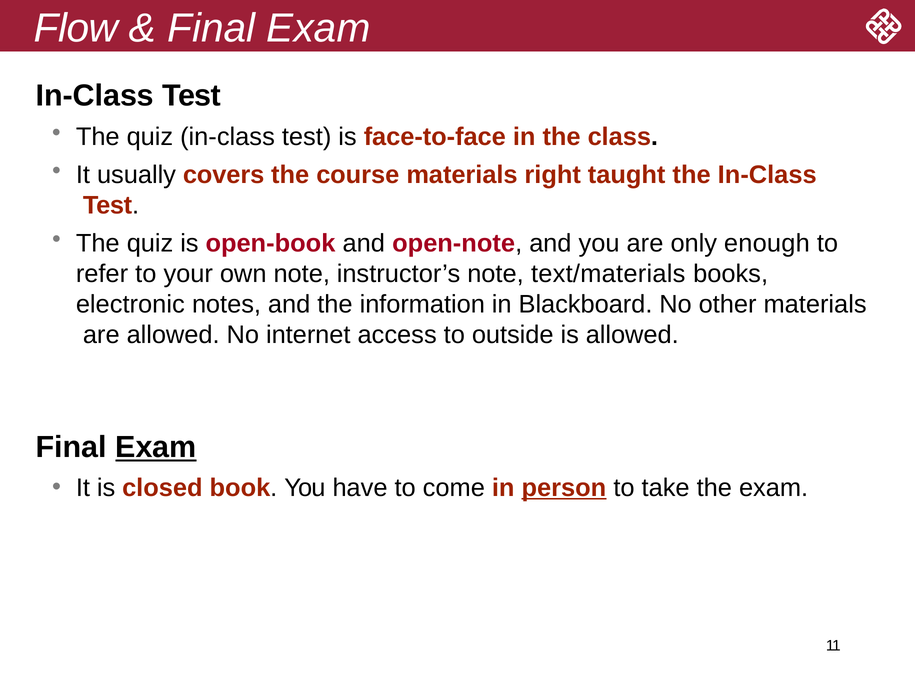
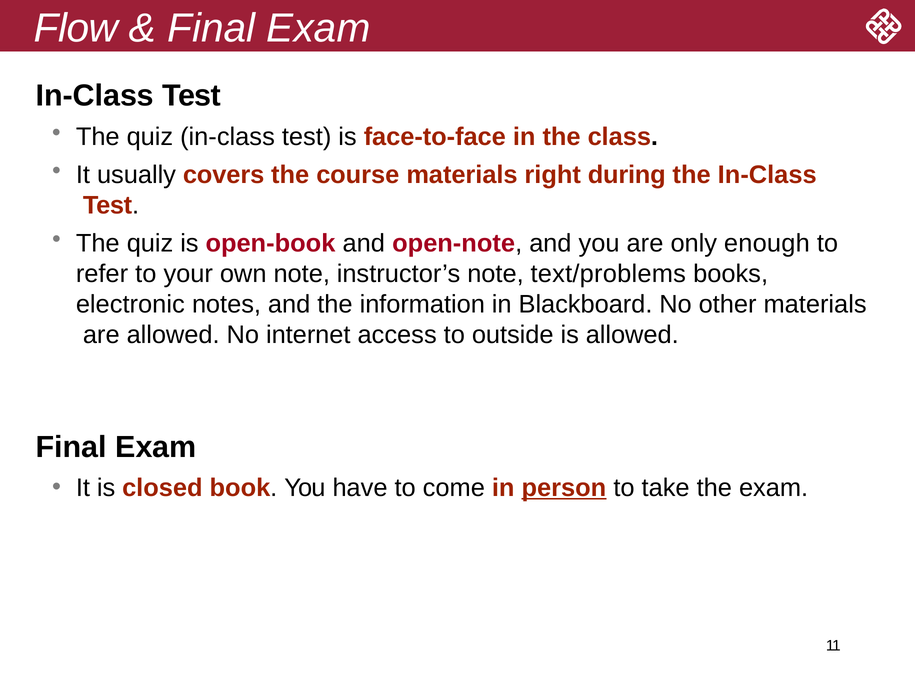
taught: taught -> during (627, 175)
text/materials: text/materials -> text/problems (608, 274)
Exam underline: present -> none (156, 447)
